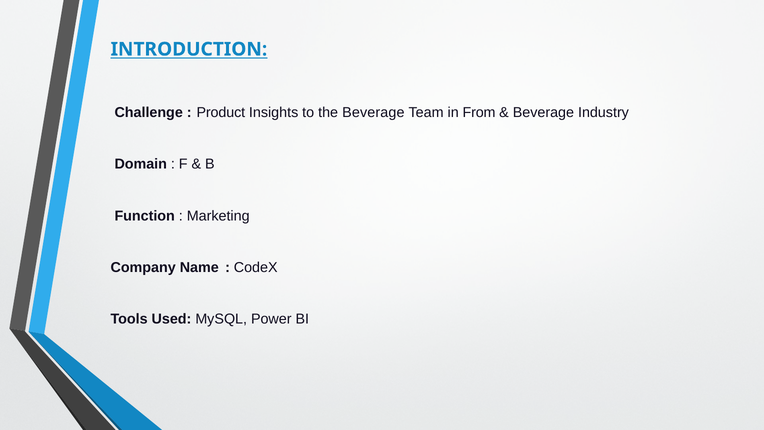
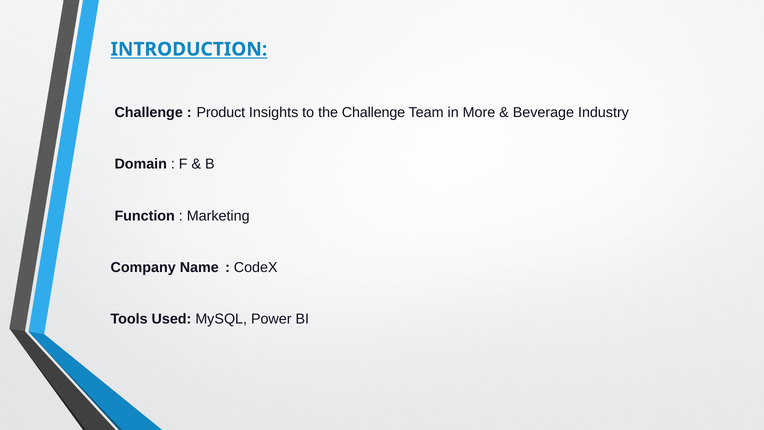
the Beverage: Beverage -> Challenge (374, 113)
From: From -> More (479, 113)
